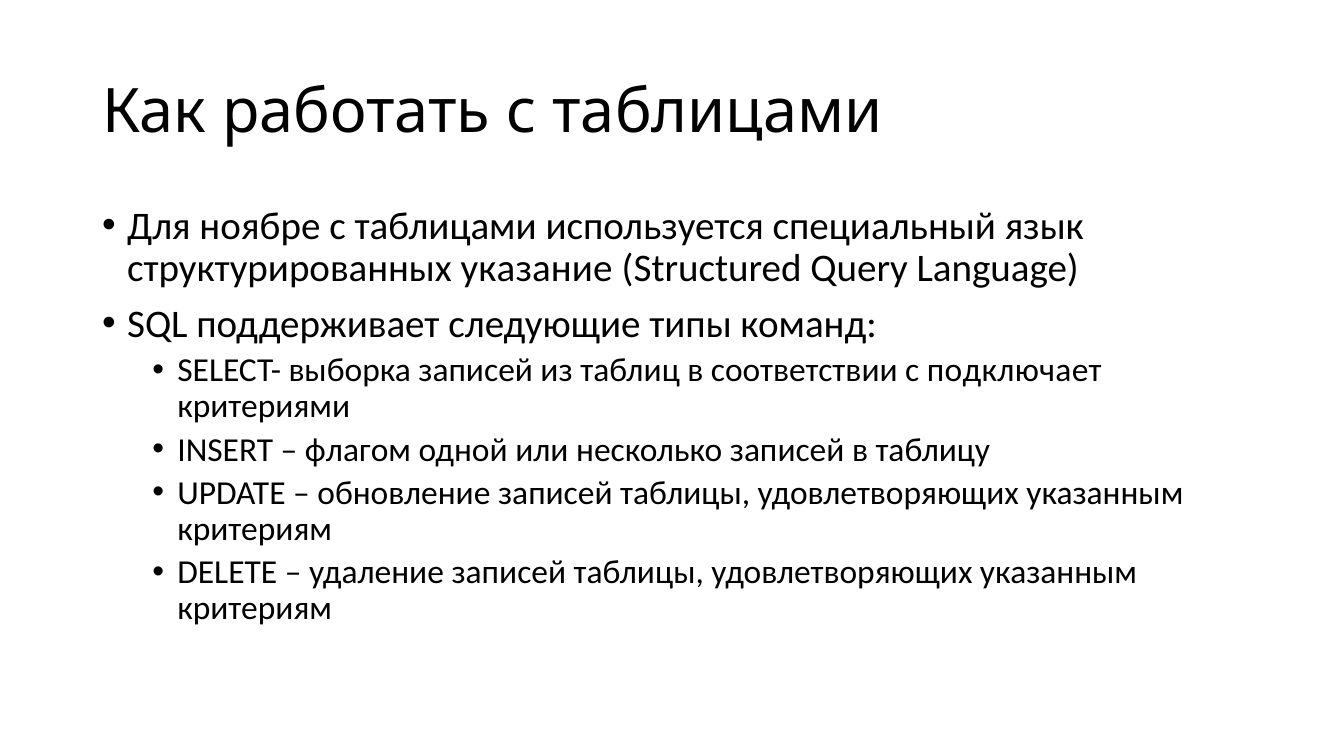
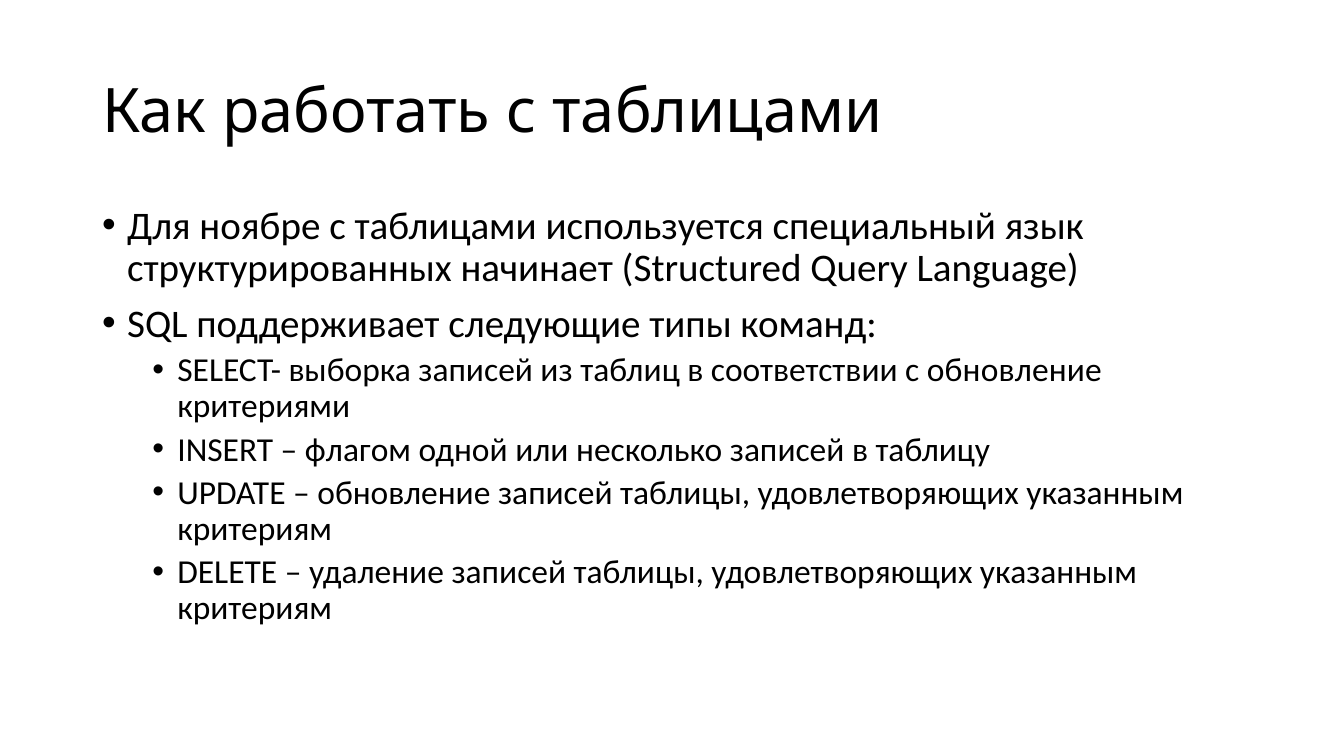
указание: указание -> начинает (537, 269)
с подключает: подключает -> обновление (1014, 371)
